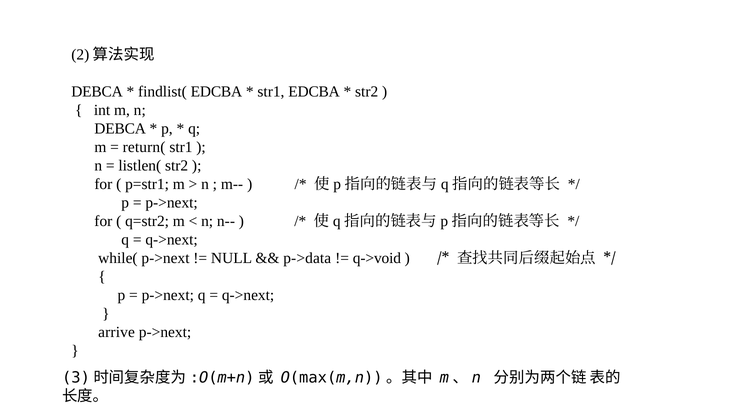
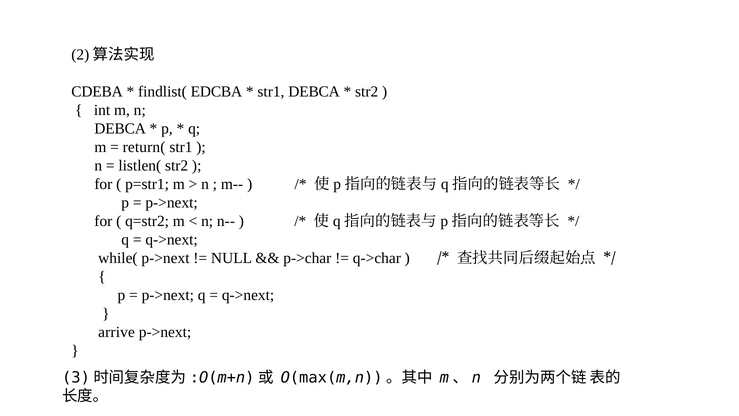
DEBCA: DEBCA -> CDEBA (97, 91)
str1 EDCBA: EDCBA -> DEBCA (314, 91)
p->data: p->data -> p->char (307, 258)
q->void: q->void -> q->char (377, 258)
